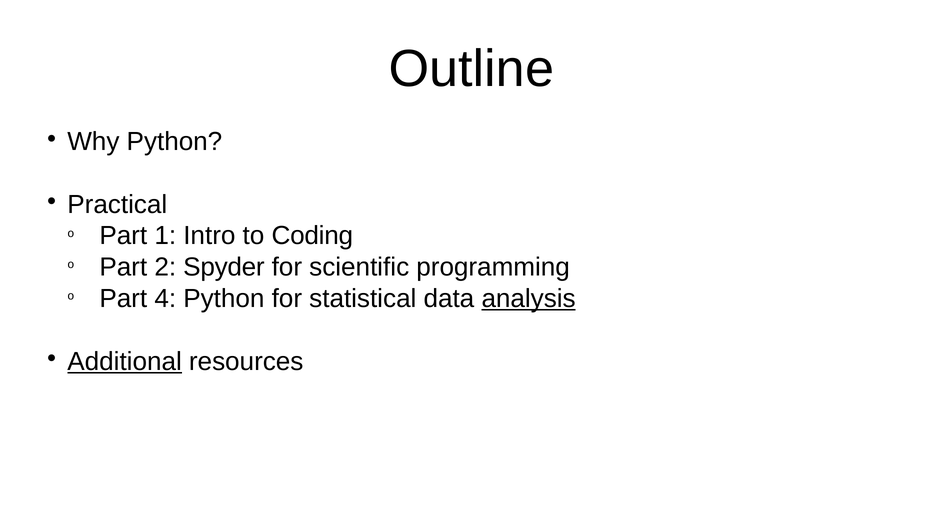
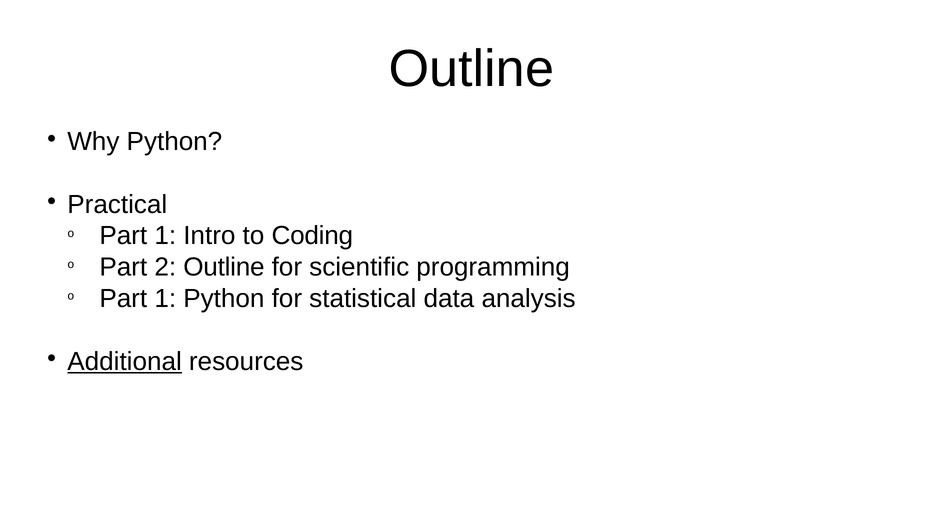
2 Spyder: Spyder -> Outline (224, 267)
4: 4 -> 1 (165, 298)
analysis underline: present -> none (529, 298)
